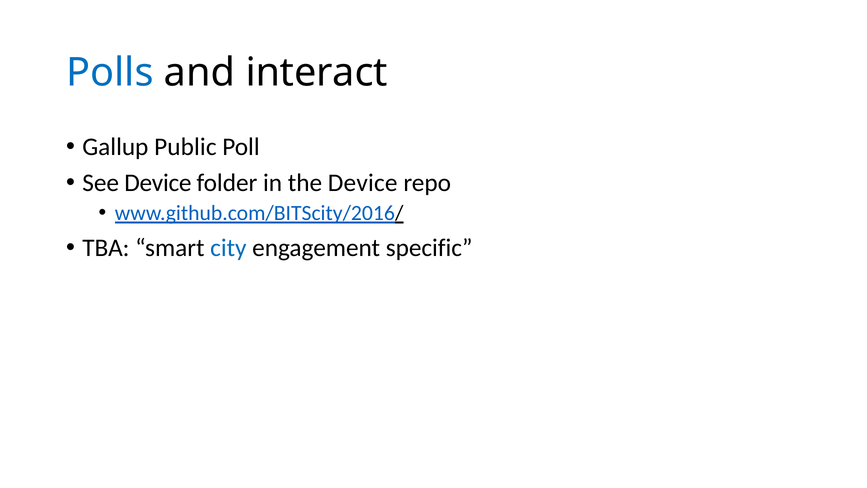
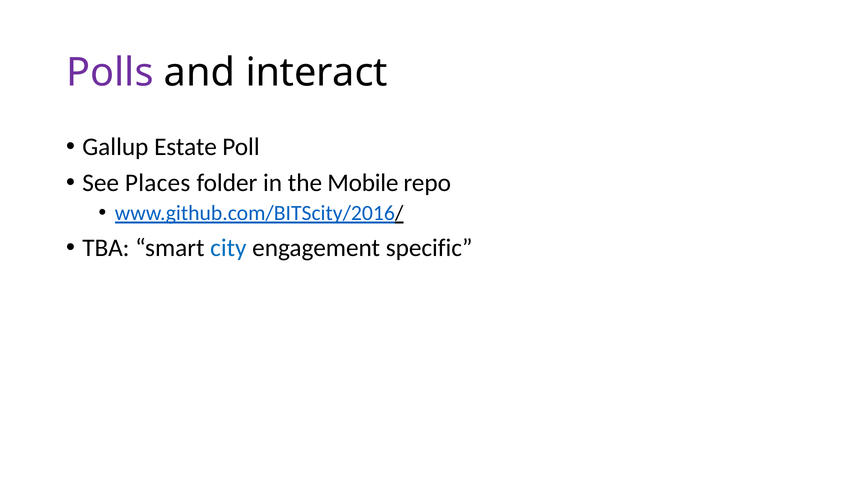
Polls colour: blue -> purple (110, 73)
Public: Public -> Estate (186, 147)
See Device: Device -> Places (158, 183)
the Device: Device -> Mobile (363, 183)
